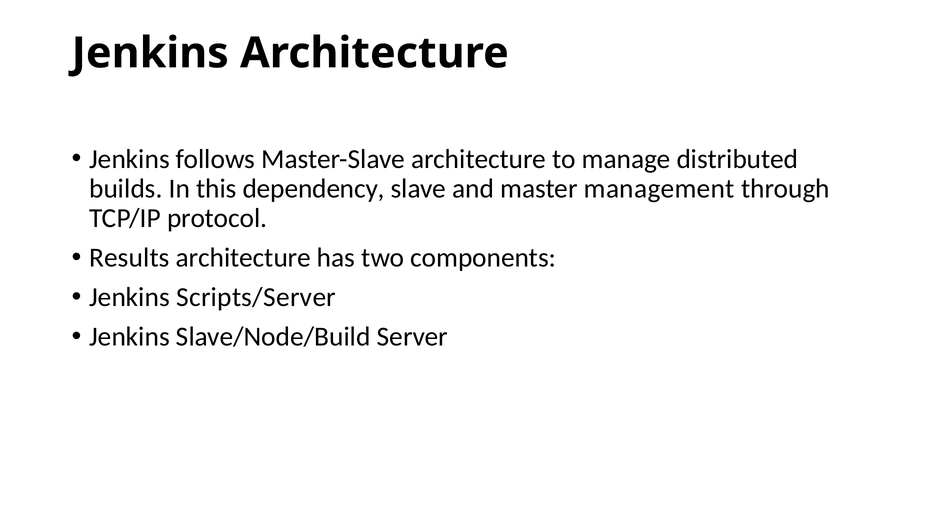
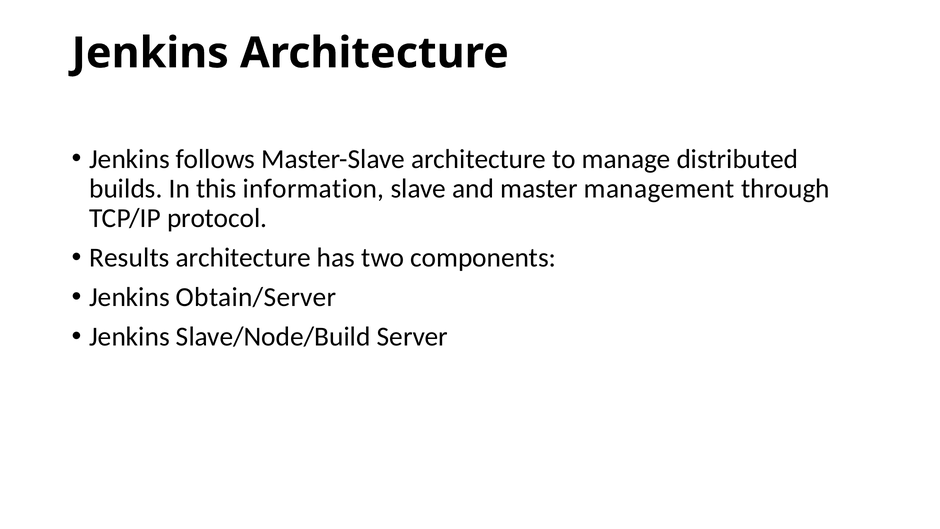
dependency: dependency -> information (313, 189)
Scripts/Server: Scripts/Server -> Obtain/Server (256, 297)
